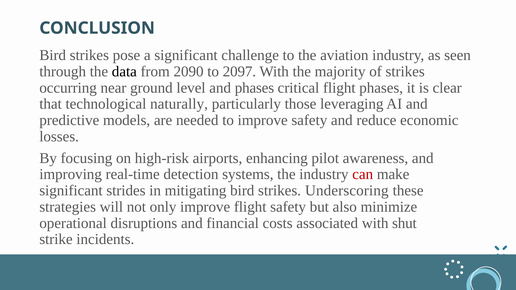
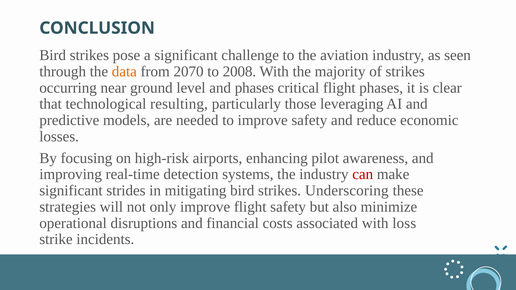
data colour: black -> orange (124, 72)
2090: 2090 -> 2070 (189, 72)
2097: 2097 -> 2008 (239, 72)
naturally: naturally -> resulting (179, 104)
shut: shut -> loss (404, 223)
